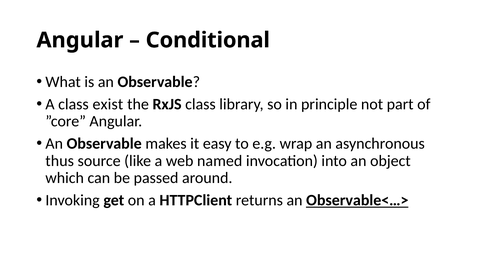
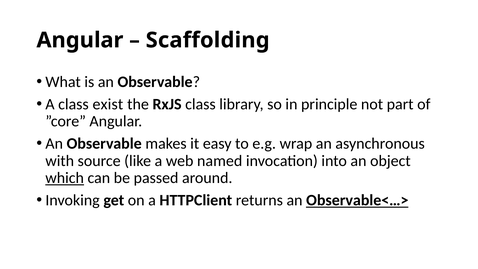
Conditional: Conditional -> Scaffolding (208, 40)
thus: thus -> with (60, 161)
which underline: none -> present (65, 178)
